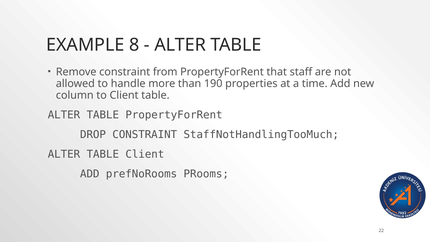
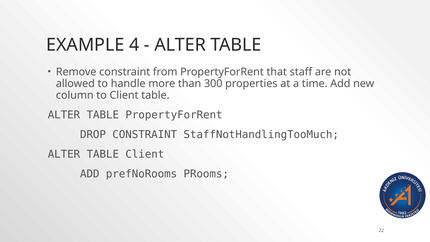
8: 8 -> 4 (134, 45)
190: 190 -> 300 (213, 83)
